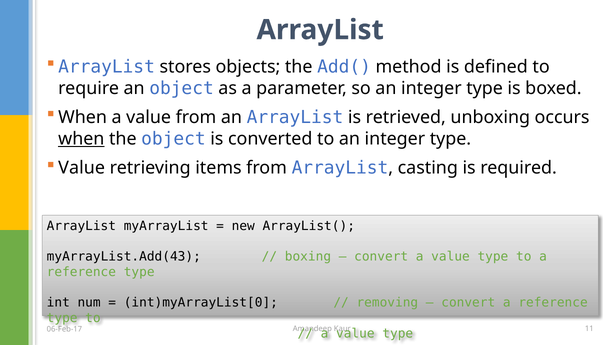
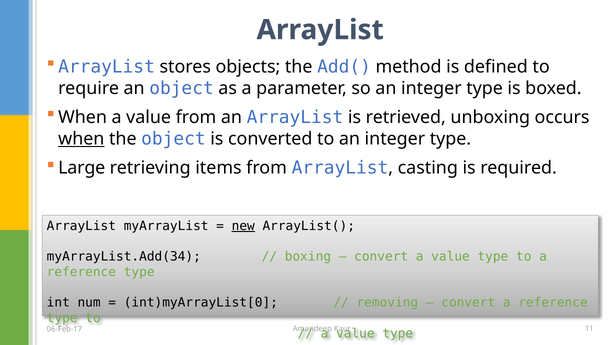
Value: Value -> Large (82, 168)
new underline: none -> present (243, 226)
myArrayList.Add(43: myArrayList.Add(43 -> myArrayList.Add(34 (124, 256)
